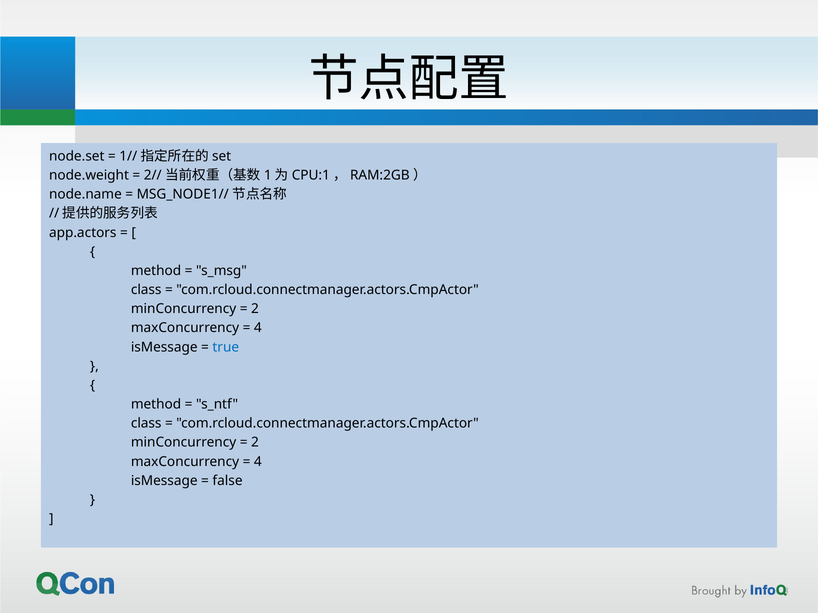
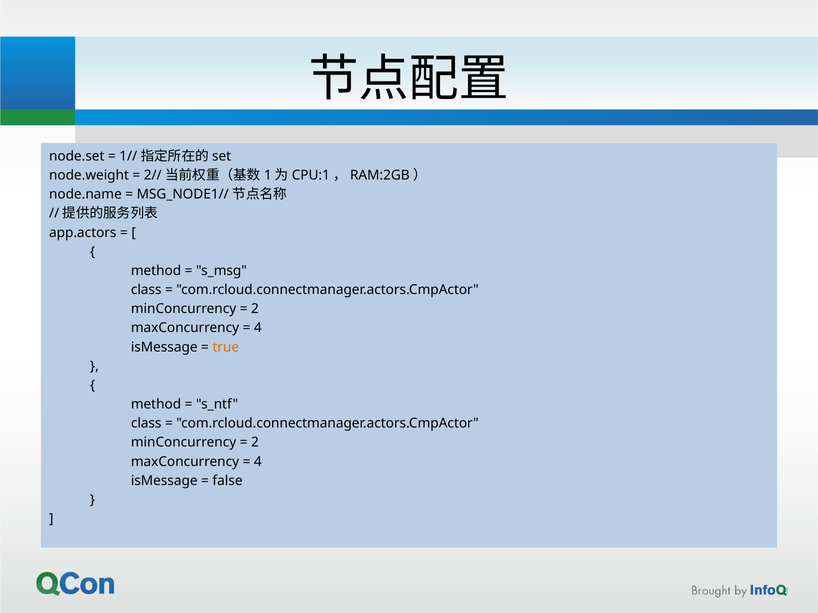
true colour: blue -> orange (226, 347)
